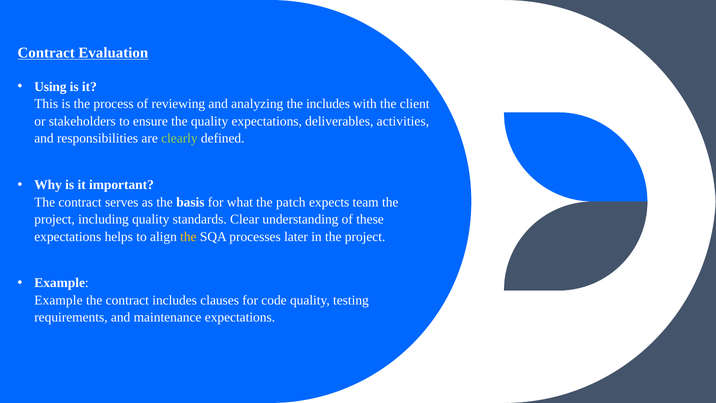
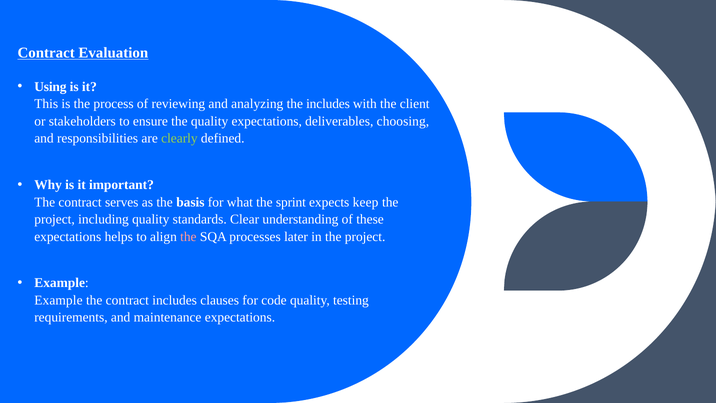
activities: activities -> choosing (403, 121)
patch: patch -> sprint (291, 202)
team: team -> keep (366, 202)
the colour: yellow -> pink (188, 236)
